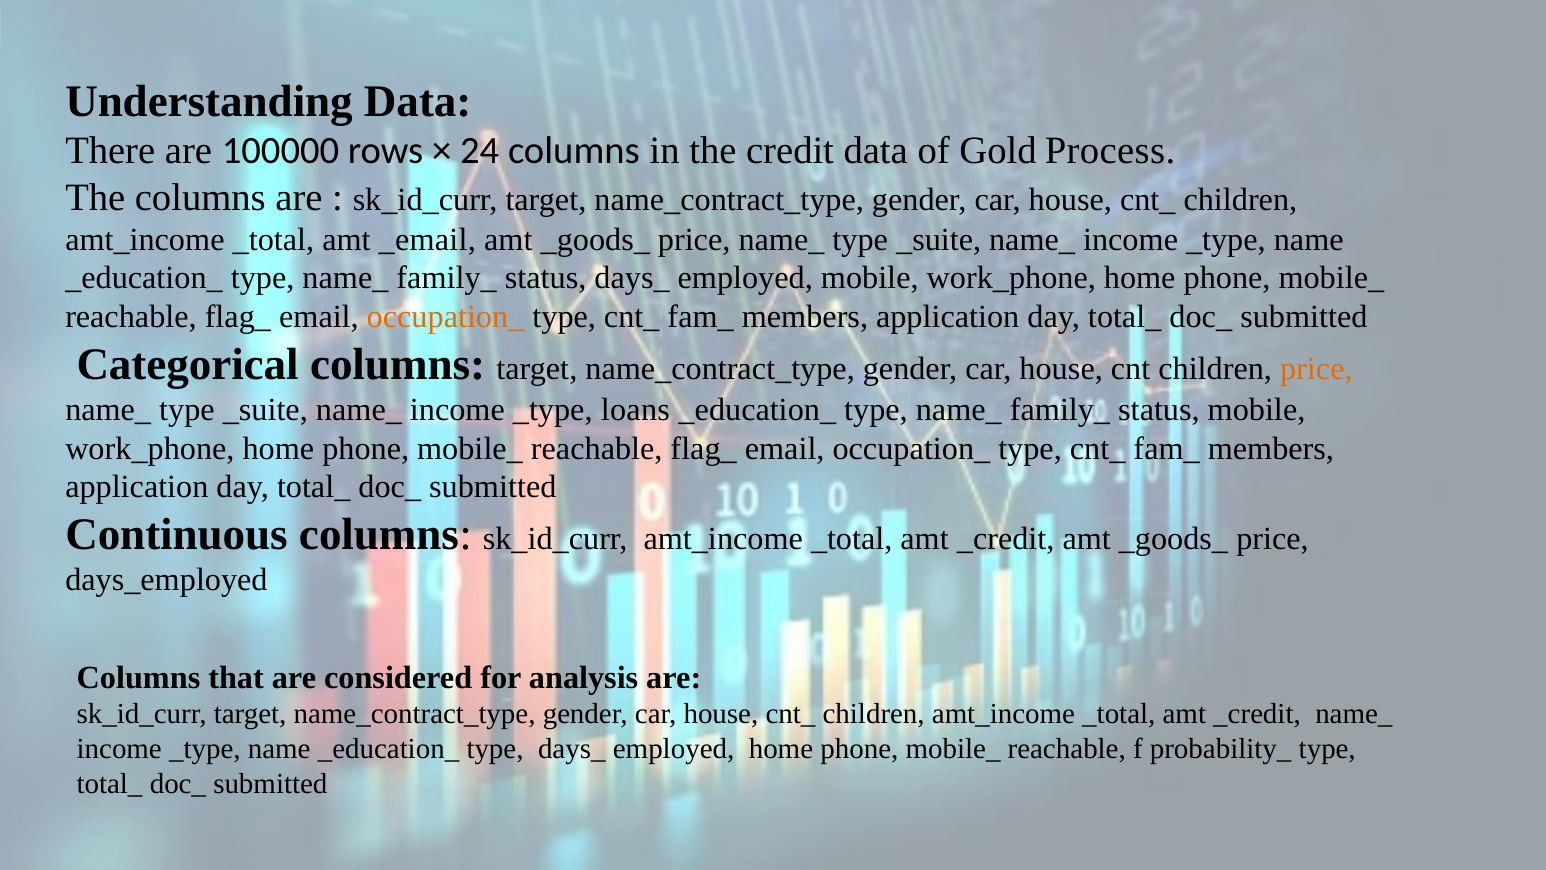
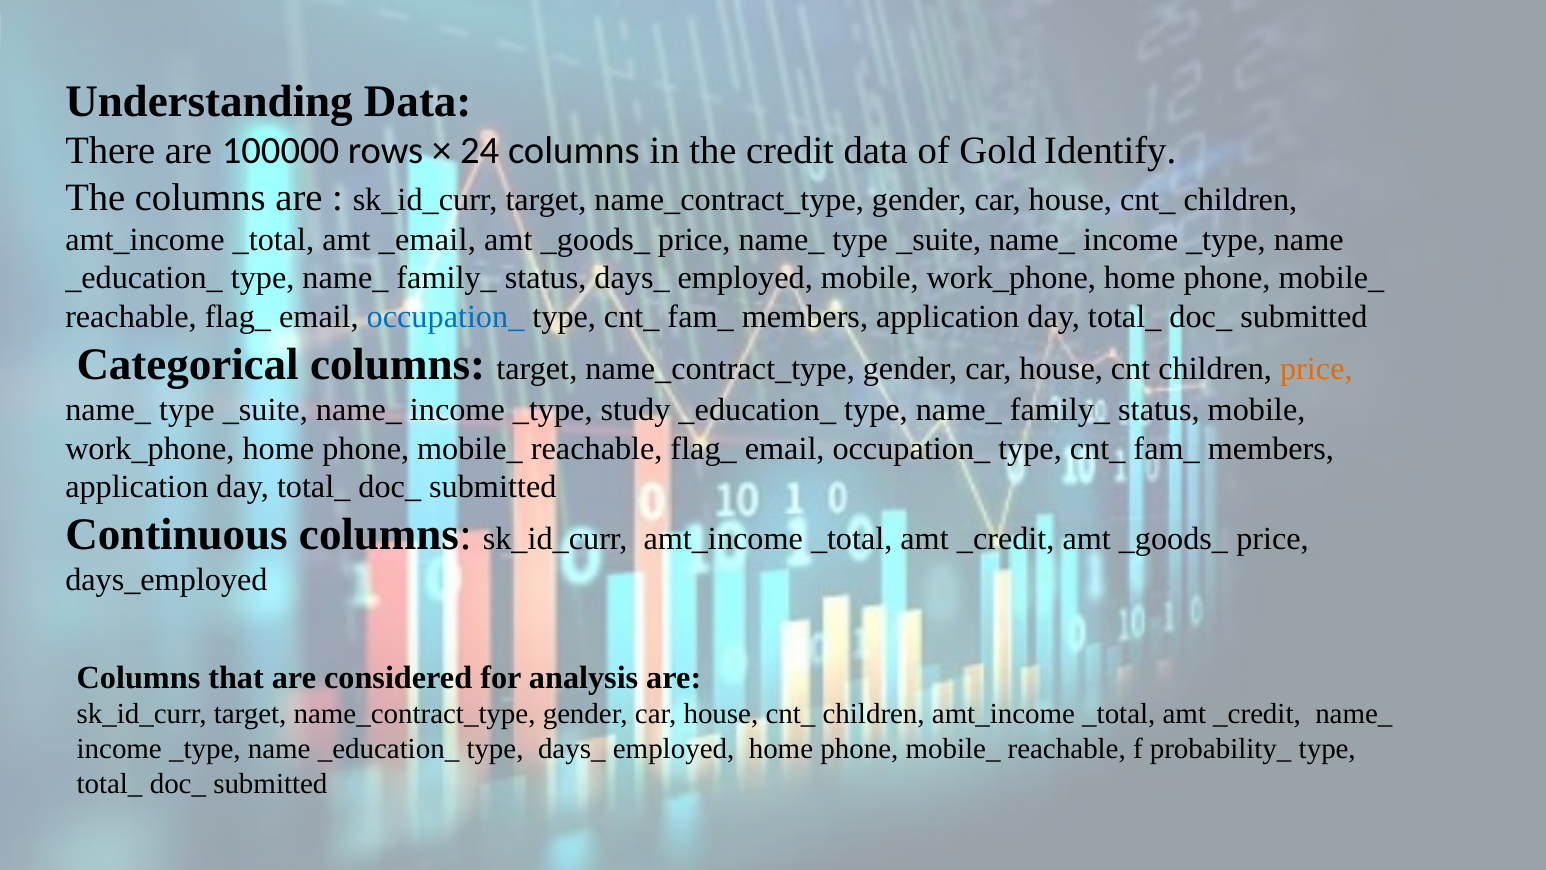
Process: Process -> Identify (1110, 151)
occupation_ colour: orange -> blue (446, 317)
loans: loans -> study (636, 410)
